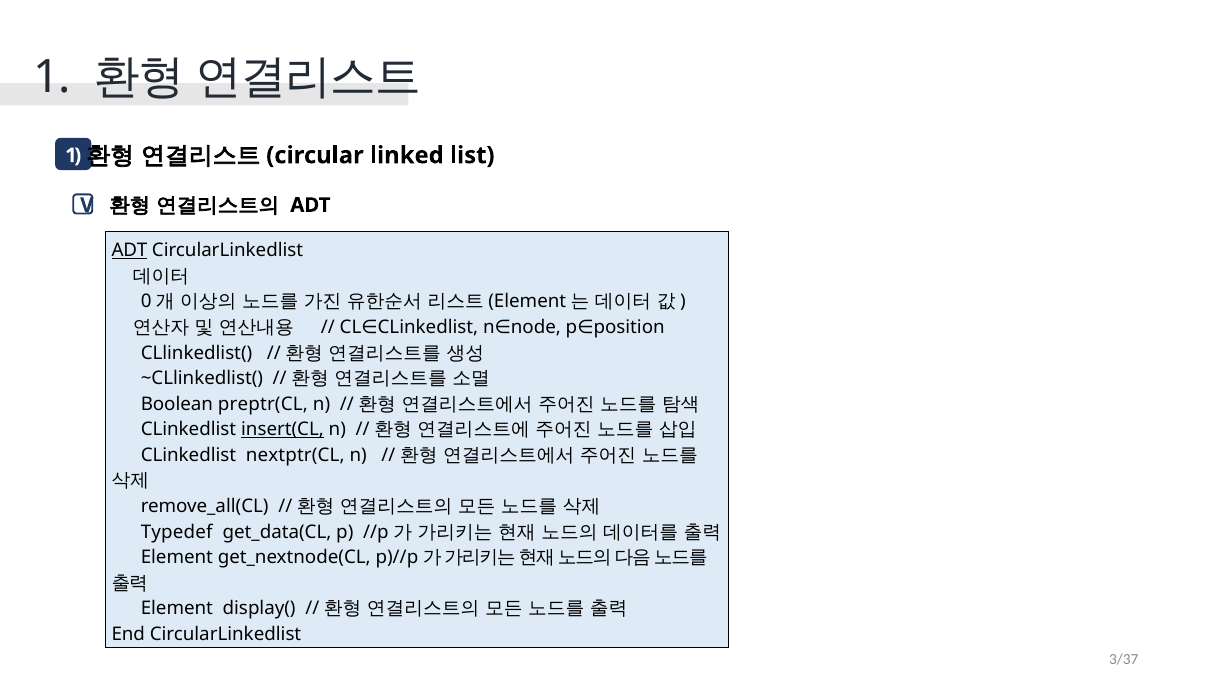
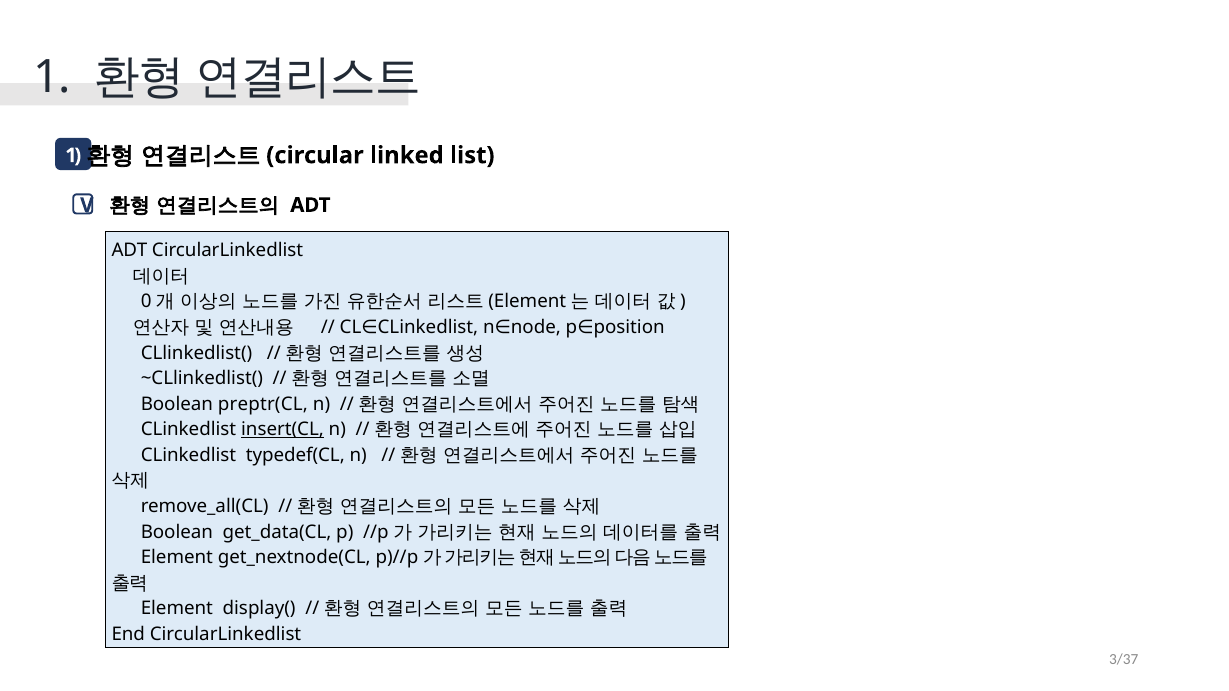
ADT underline: present -> none (129, 251)
nextptr(CL: nextptr(CL -> typedef(CL (295, 455)
Typedef: Typedef -> Boolean (177, 532)
